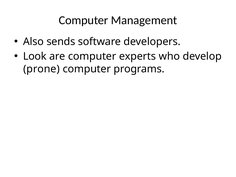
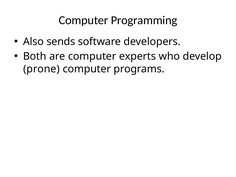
Management: Management -> Programming (144, 20)
Look: Look -> Both (35, 56)
